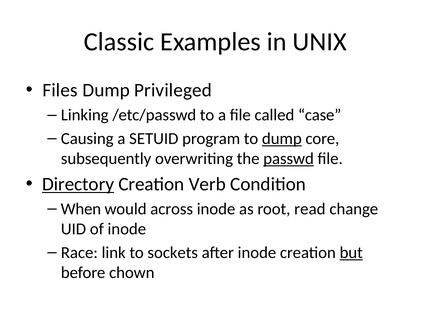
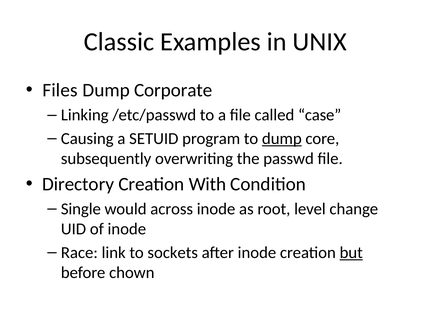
Privileged: Privileged -> Corporate (173, 90)
passwd underline: present -> none (289, 159)
Directory underline: present -> none (78, 184)
Verb: Verb -> With (207, 184)
When: When -> Single (81, 209)
read: read -> level (310, 209)
